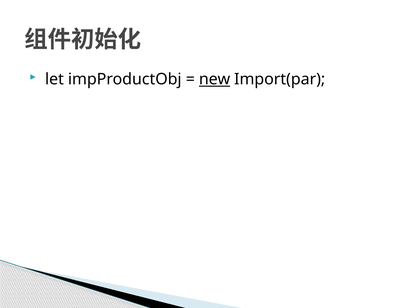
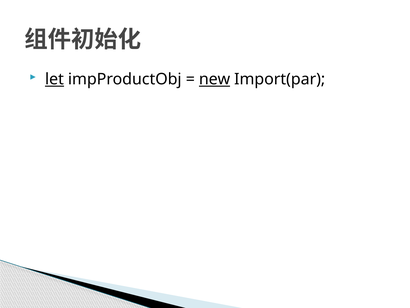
let underline: none -> present (54, 79)
